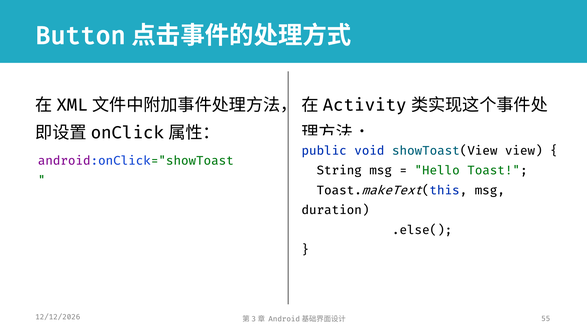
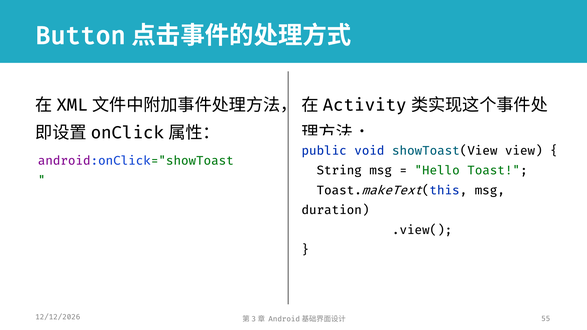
.else(: .else( -> .view( (422, 230)
